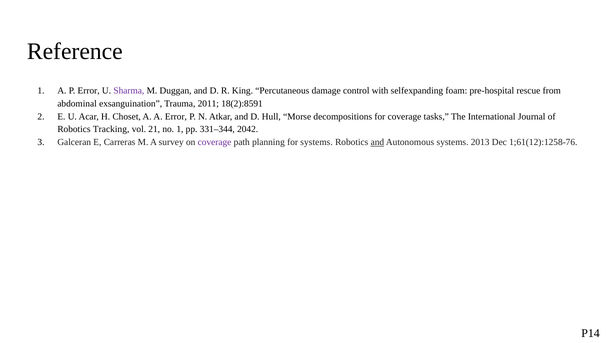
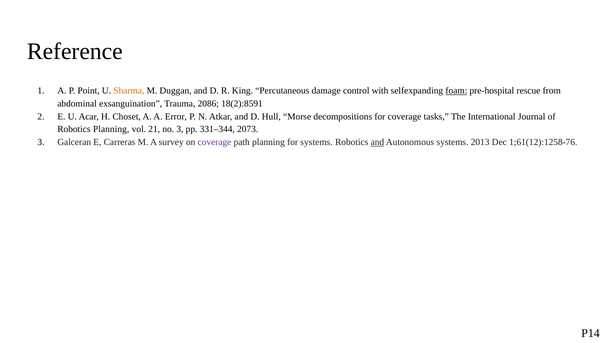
P Error: Error -> Point (89, 91)
Sharma colour: purple -> orange (129, 91)
foam underline: none -> present (456, 91)
2011: 2011 -> 2086 (208, 104)
Robotics Tracking: Tracking -> Planning (111, 129)
no 1: 1 -> 3 (180, 129)
2042: 2042 -> 2073 (248, 129)
